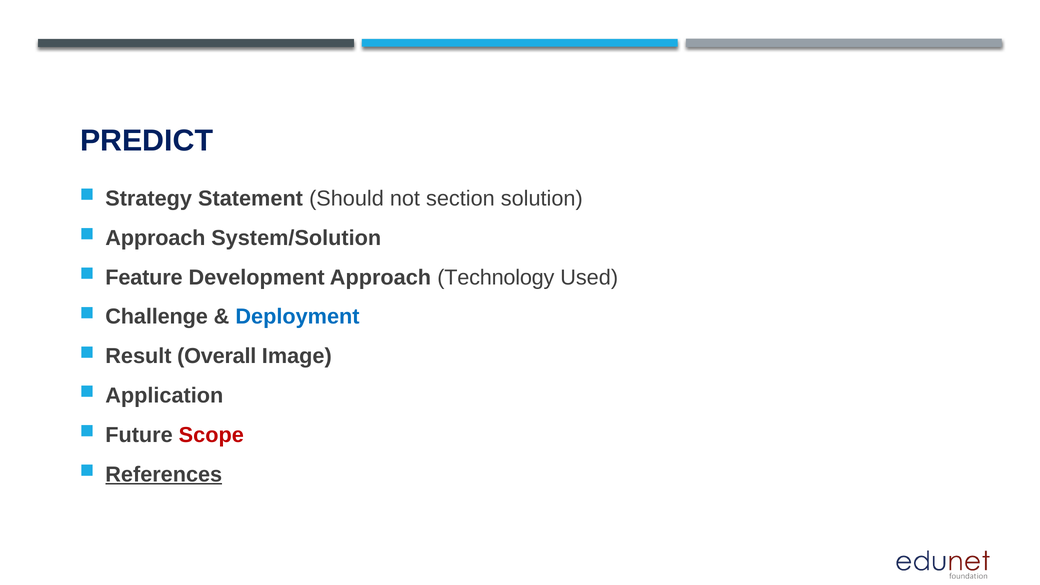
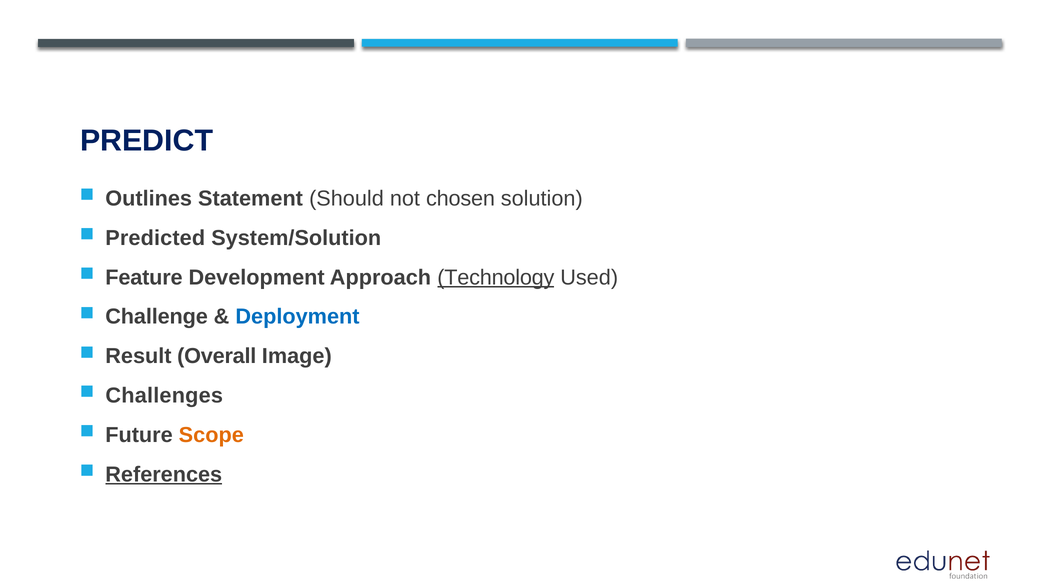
Strategy: Strategy -> Outlines (149, 199)
section: section -> chosen (461, 199)
Approach: Approach -> Predicted (155, 238)
Technology underline: none -> present (496, 277)
Application: Application -> Challenges (164, 396)
Scope colour: red -> orange (211, 435)
